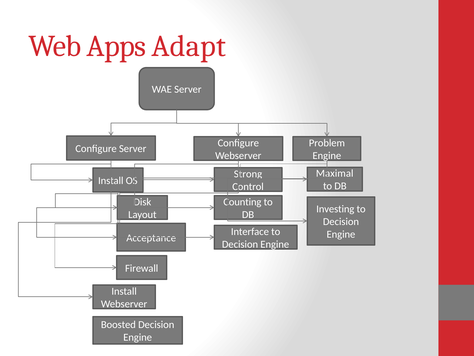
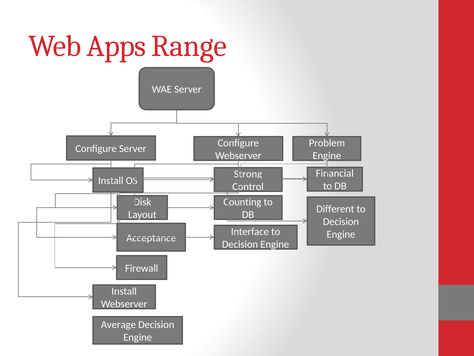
Adapt: Adapt -> Range (189, 46)
Maximal: Maximal -> Financial (335, 173)
Investing: Investing -> Different (335, 209)
Boosted: Boosted -> Average (118, 324)
